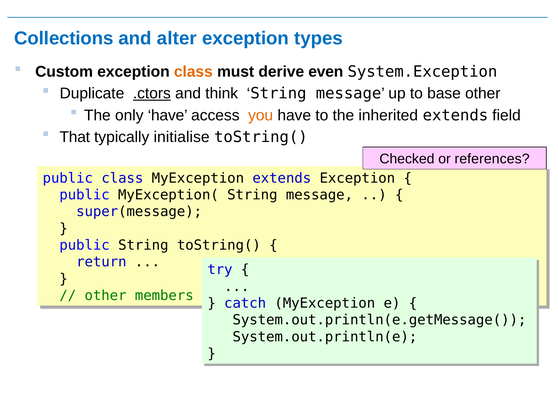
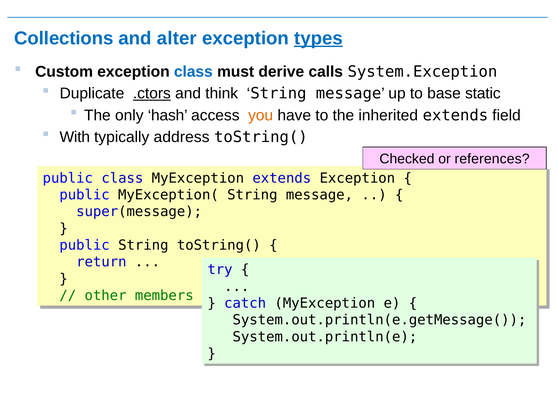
types underline: none -> present (318, 38)
class colour: orange -> blue (193, 72)
even: even -> calls (326, 72)
base other: other -> static (483, 93)
only have: have -> hash (168, 115)
That: That -> With (75, 137)
initialise: initialise -> address (182, 137)
